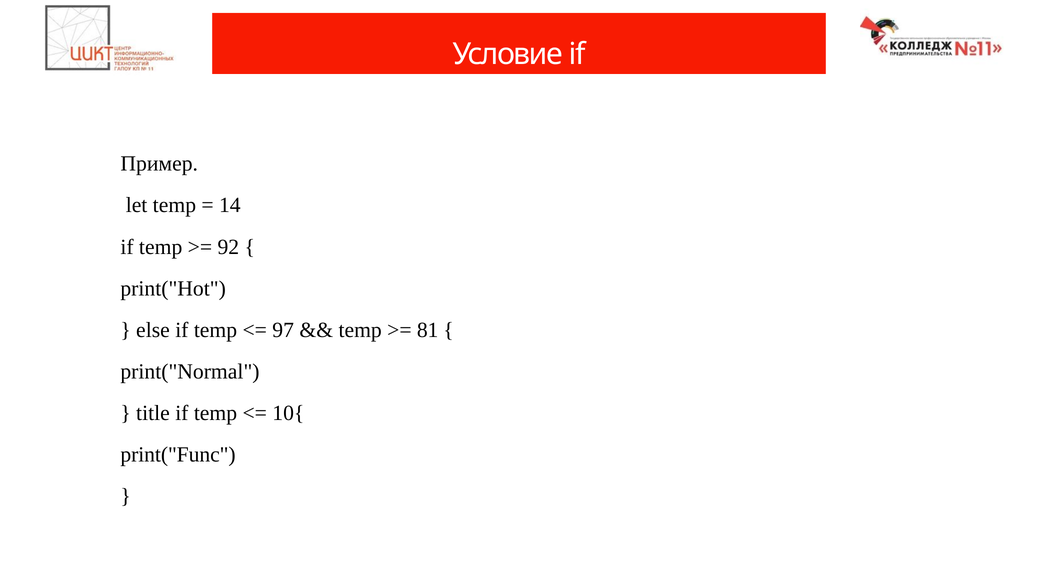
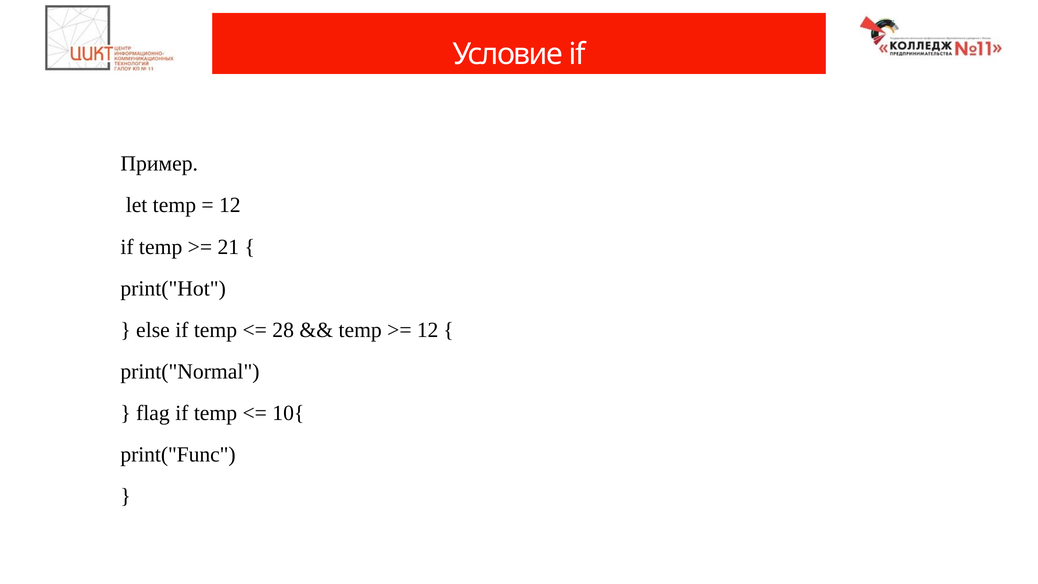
14: 14 -> 12 (230, 205)
92: 92 -> 21 (228, 247)
97: 97 -> 28 (283, 330)
81: 81 -> 12 (428, 330)
title: title -> flag (153, 413)
